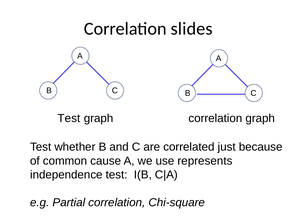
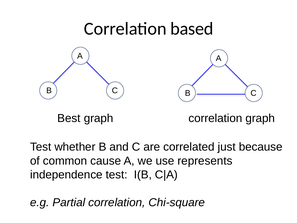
slides: slides -> based (192, 29)
Test: Test -> Best (69, 118)
